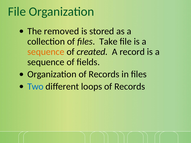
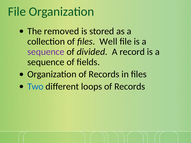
Take: Take -> Well (108, 42)
sequence colour: orange -> purple (46, 52)
created: created -> divided (92, 52)
